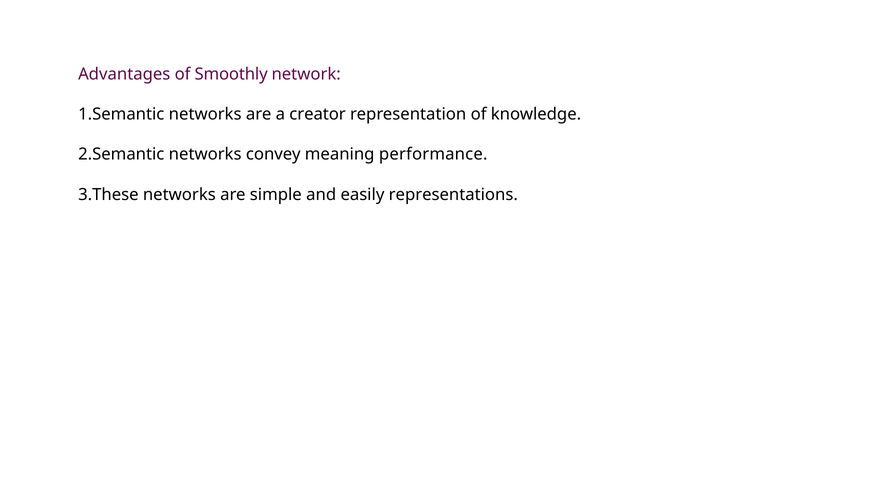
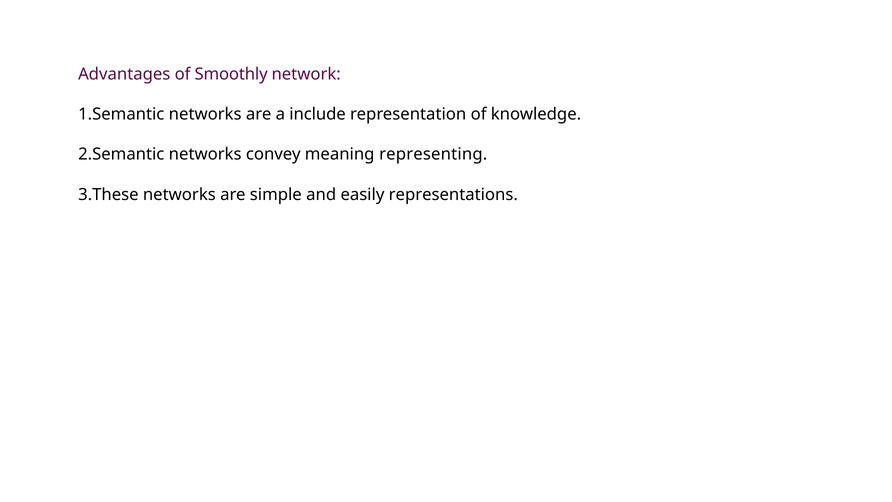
creator: creator -> include (318, 114)
performance: performance -> representing (433, 154)
